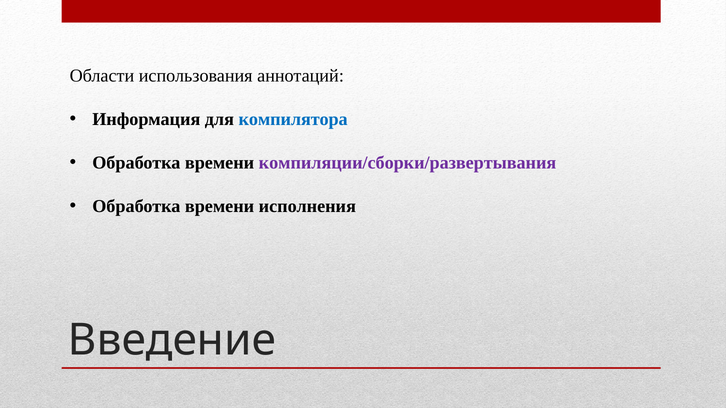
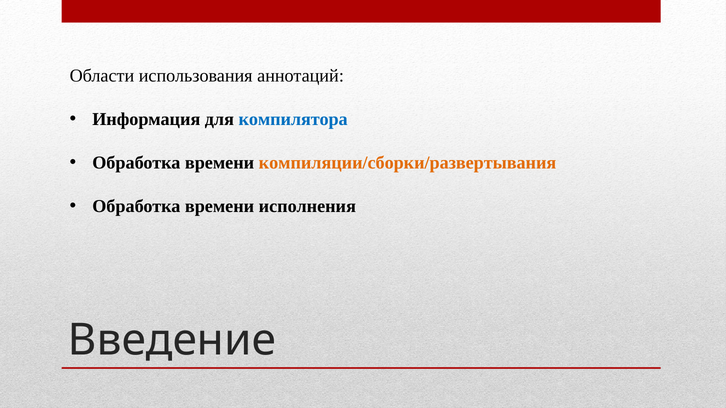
компиляции/сборки/развертывания colour: purple -> orange (407, 163)
